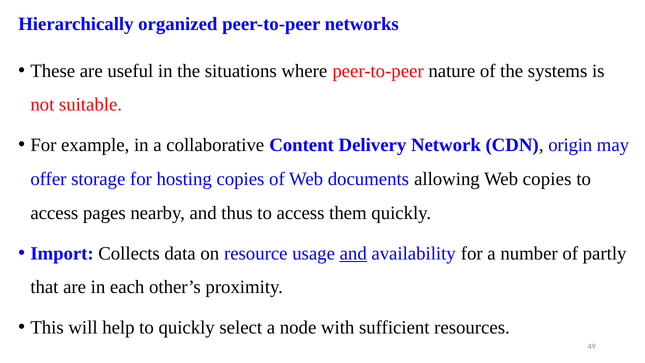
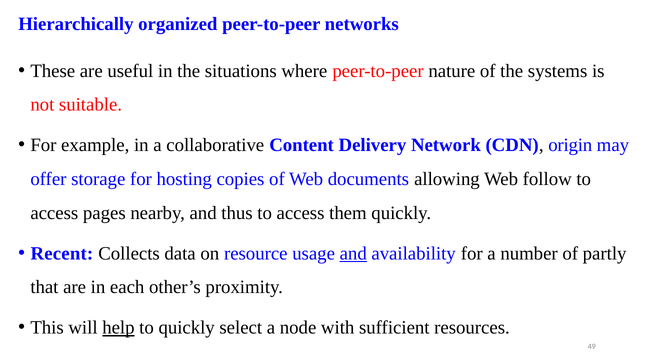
Web copies: copies -> follow (547, 179)
Import: Import -> Recent (62, 253)
help underline: none -> present (118, 328)
